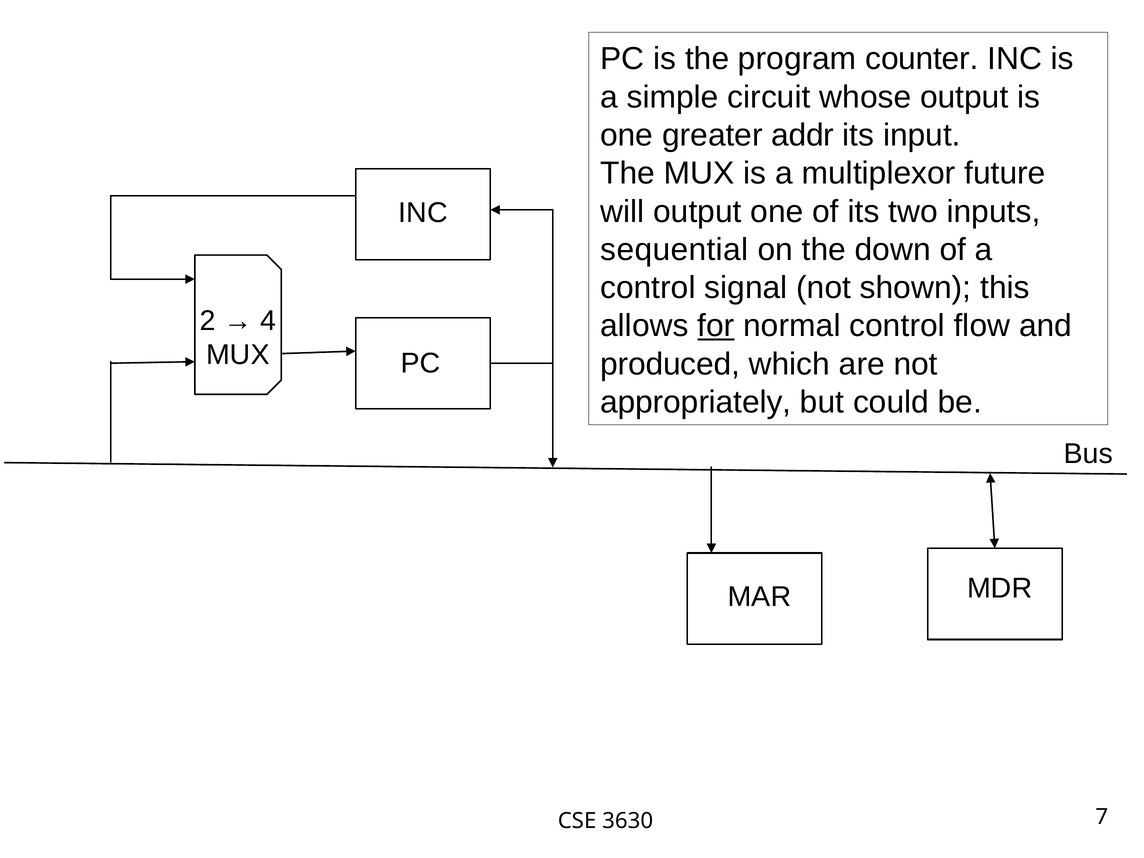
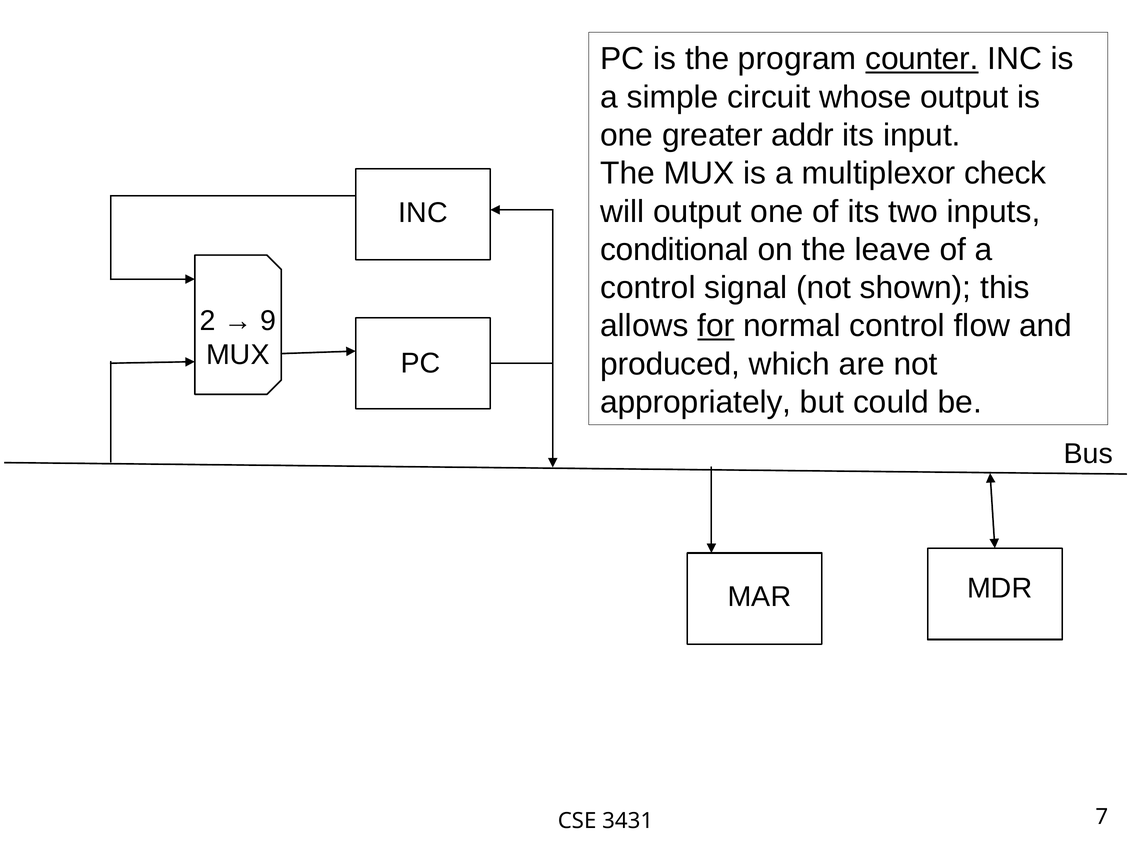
counter underline: none -> present (922, 59)
future: future -> check (1005, 173)
sequential: sequential -> conditional (675, 250)
down: down -> leave (893, 250)
4: 4 -> 9 (268, 321)
3630: 3630 -> 3431 (628, 821)
